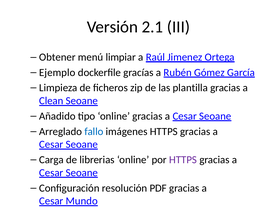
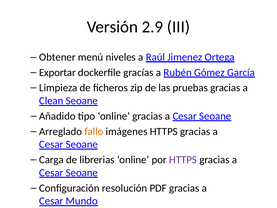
2.1: 2.1 -> 2.9 (152, 27)
limpiar: limpiar -> niveles (121, 57)
Ejemplo: Ejemplo -> Exportar (57, 72)
plantilla: plantilla -> pruebas (190, 88)
fallo colour: blue -> orange (94, 131)
